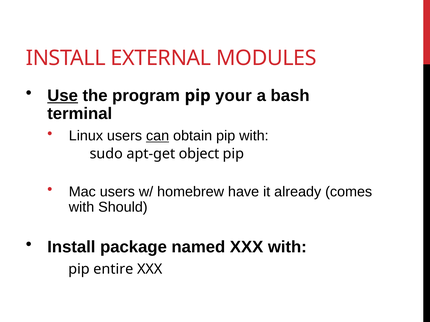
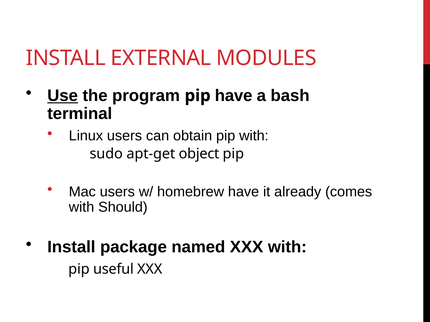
pip your: your -> have (234, 96)
can underline: present -> none (158, 136)
entire: entire -> useful (113, 270)
